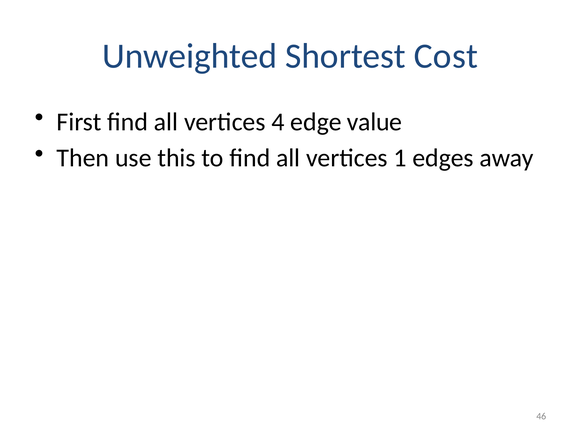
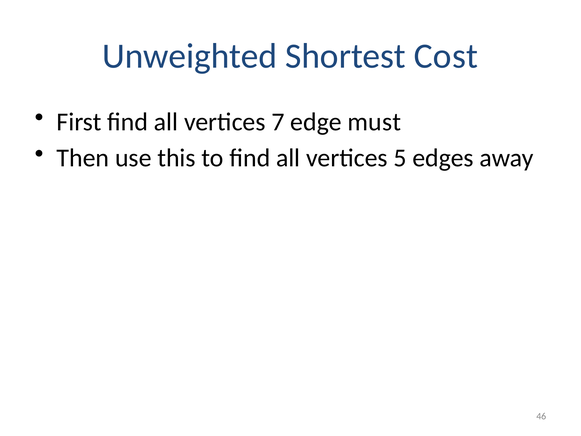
4: 4 -> 7 (278, 122)
value: value -> must (374, 122)
1: 1 -> 5 (400, 158)
